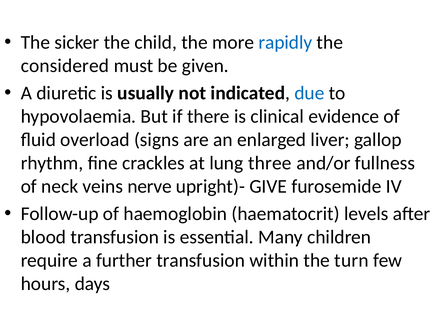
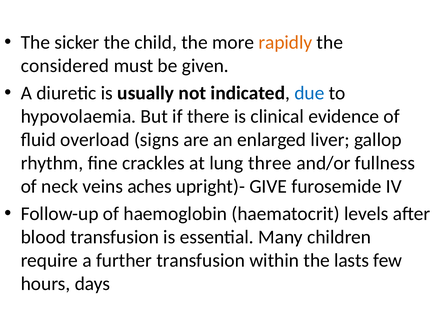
rapidly colour: blue -> orange (285, 42)
nerve: nerve -> aches (150, 186)
turn: turn -> lasts (352, 260)
